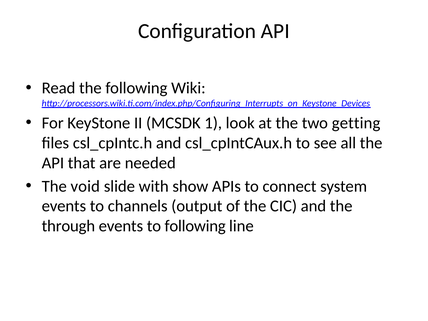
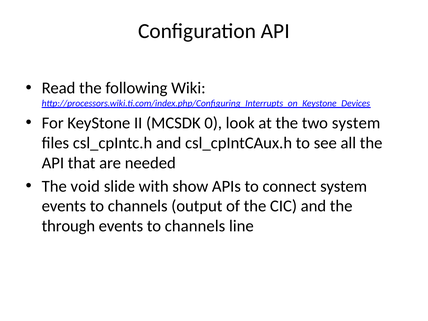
1: 1 -> 0 (213, 123)
two getting: getting -> system (356, 123)
following: following -> channels (195, 226)
